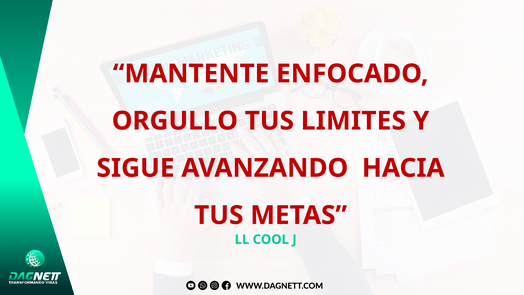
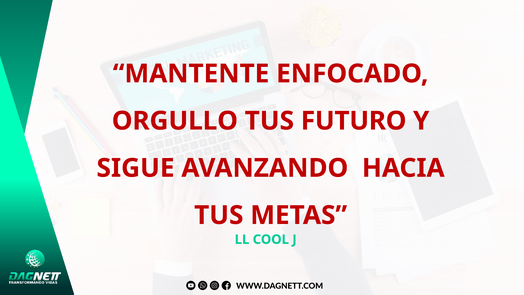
LIMITES: LIMITES -> FUTURO (354, 121)
